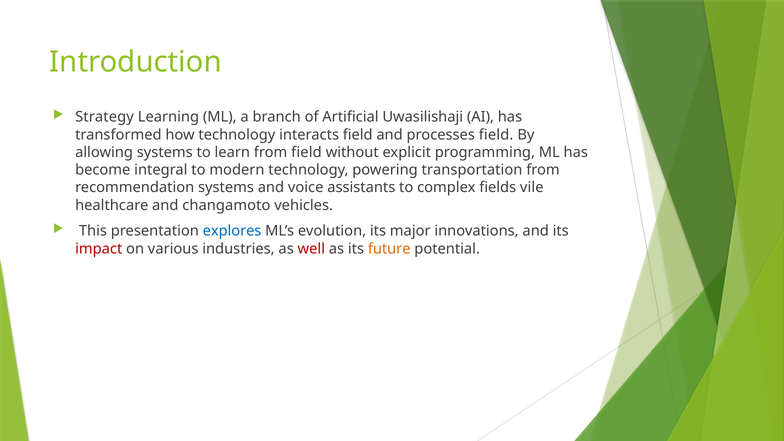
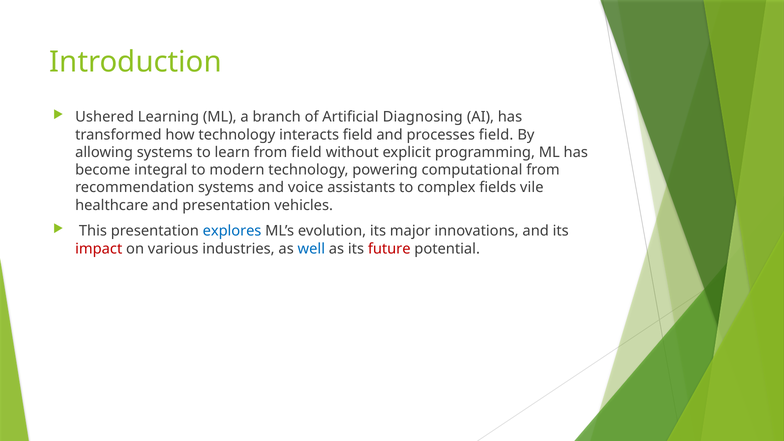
Strategy: Strategy -> Ushered (105, 117)
Uwasilishaji: Uwasilishaji -> Diagnosing (423, 117)
transportation: transportation -> computational (472, 170)
and changamoto: changamoto -> presentation (226, 205)
well colour: red -> blue (311, 249)
future colour: orange -> red (389, 249)
